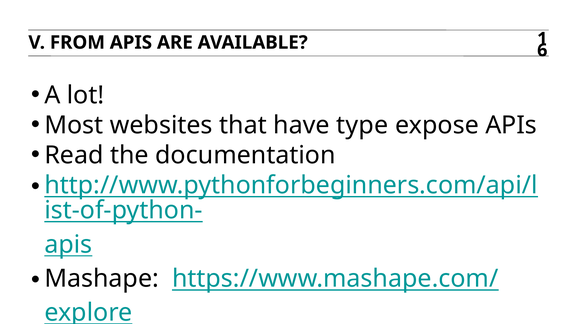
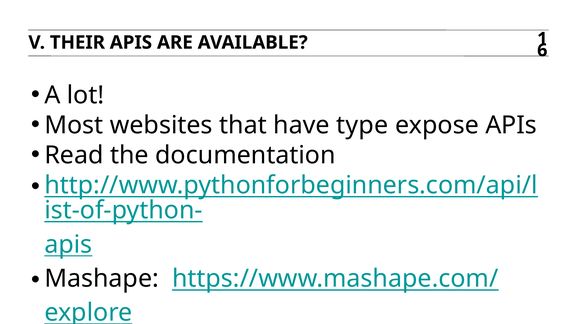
FROM: FROM -> THEIR (77, 43)
